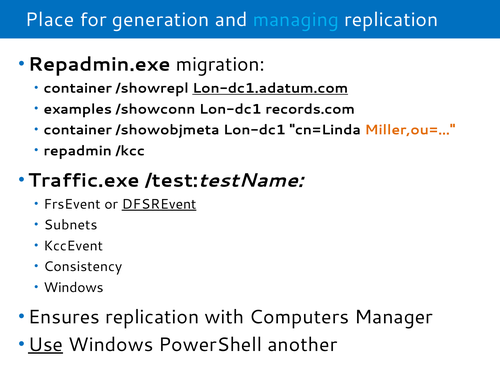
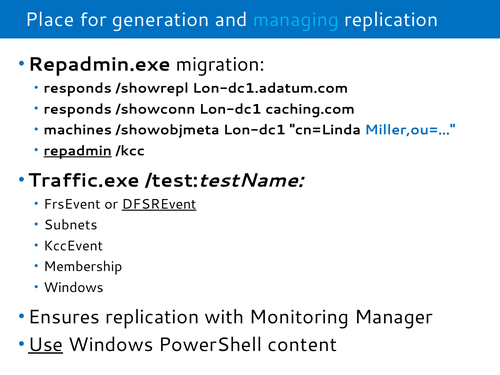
container: container -> responds (78, 88)
Lon-dc1.adatum.com underline: present -> none (270, 88)
examples: examples -> responds (78, 109)
records.com: records.com -> caching.com (310, 109)
container: container -> machines (78, 130)
Miller,ou=… colour: orange -> blue (410, 130)
repadmin underline: none -> present (78, 151)
Consistency: Consistency -> Membership (83, 267)
Computers: Computers -> Monitoring (299, 317)
another: another -> content (302, 345)
